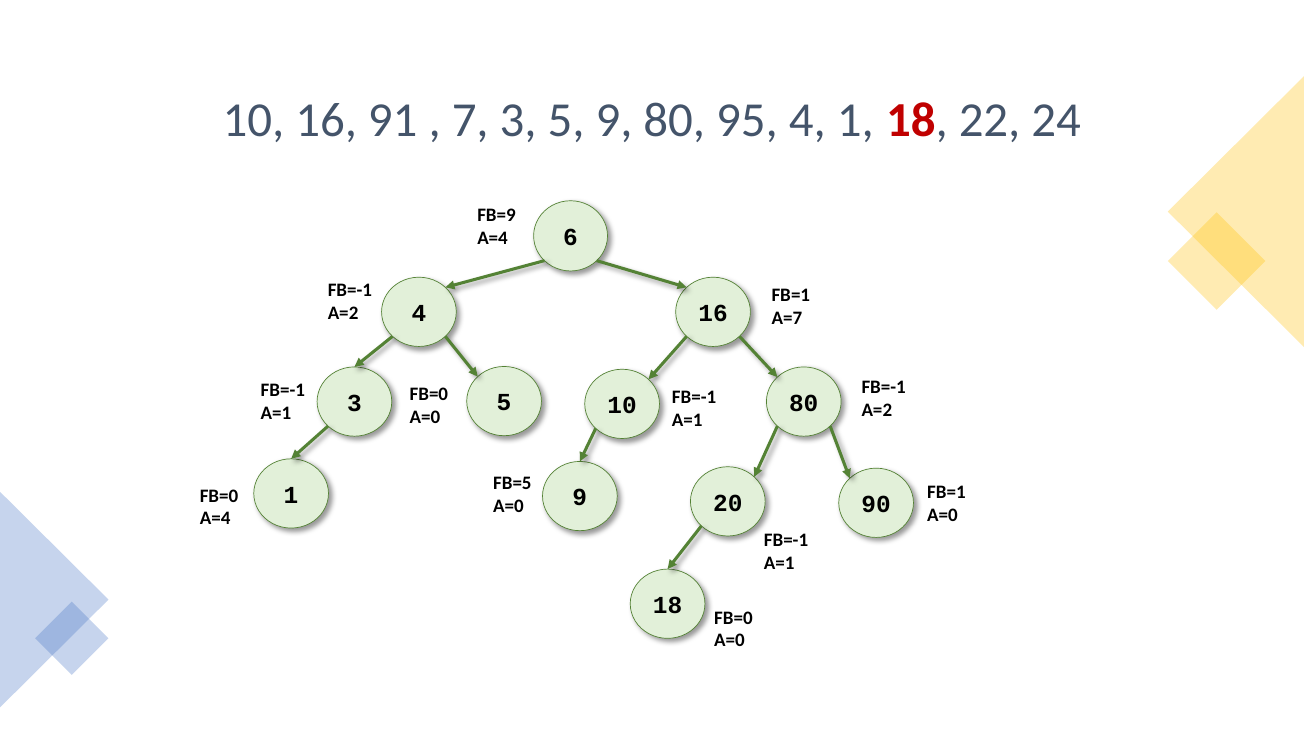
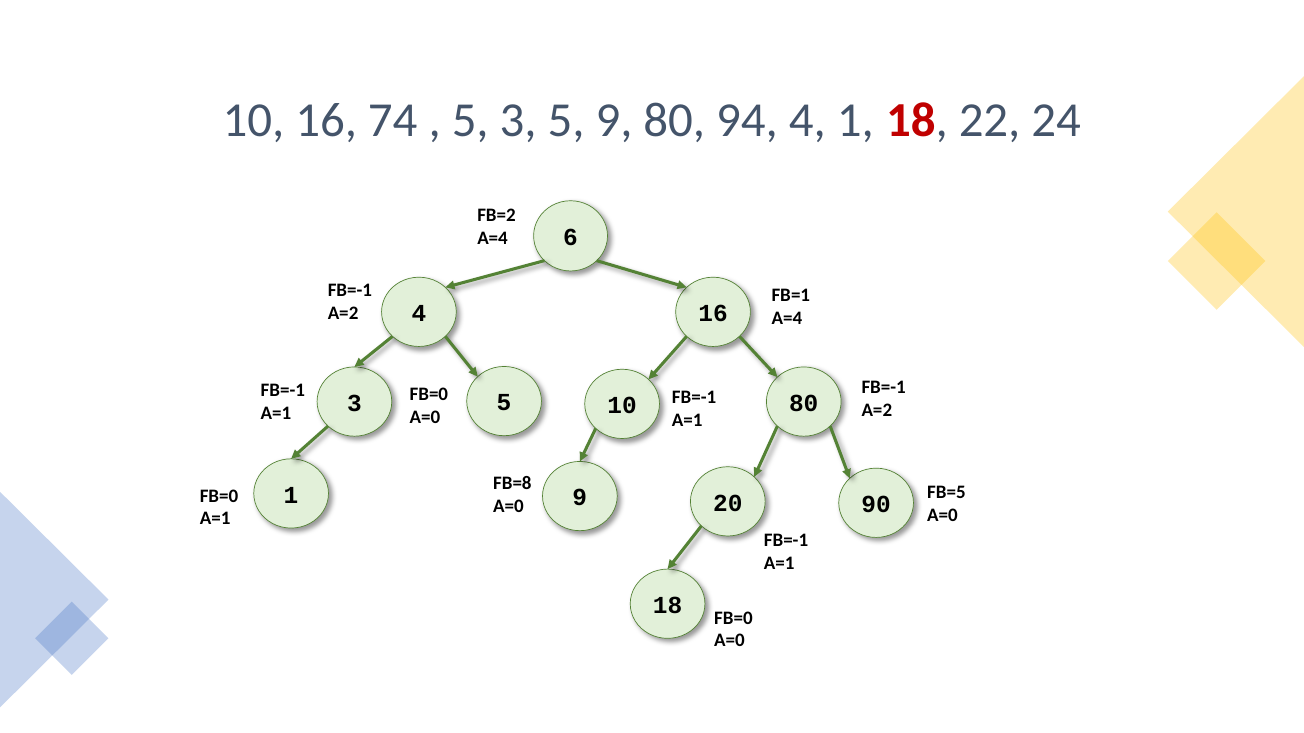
91: 91 -> 74 (393, 121)
7: 7 -> 5 (470, 121)
95: 95 -> 94 (747, 121)
FB=9: FB=9 -> FB=2 (496, 215)
A=7: A=7 -> A=4 (787, 318)
FB=5: FB=5 -> FB=8 (512, 483)
FB=1: FB=1 -> FB=5 (946, 493)
A=4: A=4 -> A=1 (215, 519)
